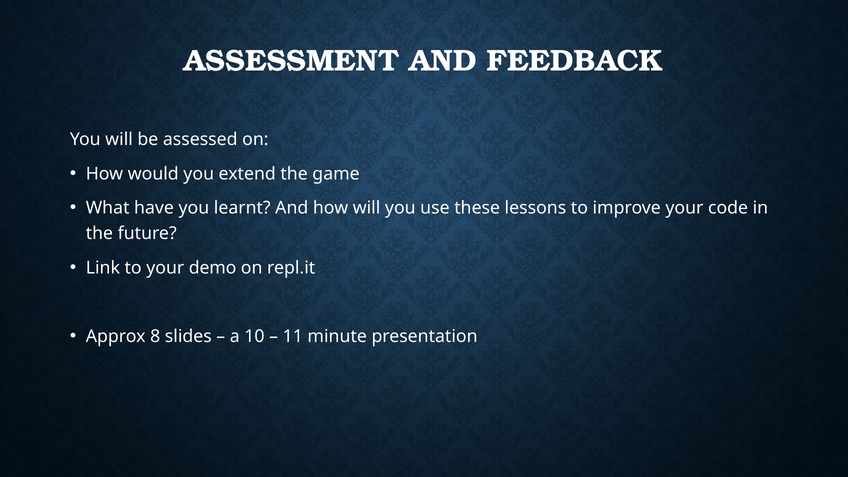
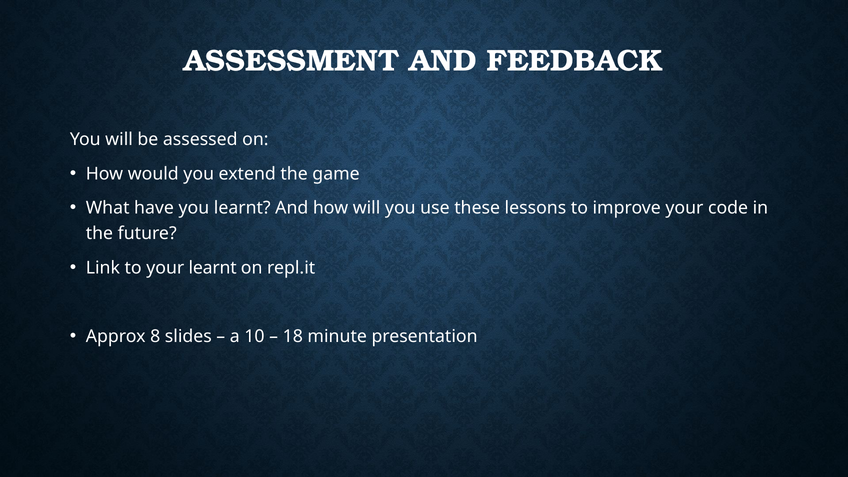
your demo: demo -> learnt (213, 268)
11: 11 -> 18 (293, 336)
